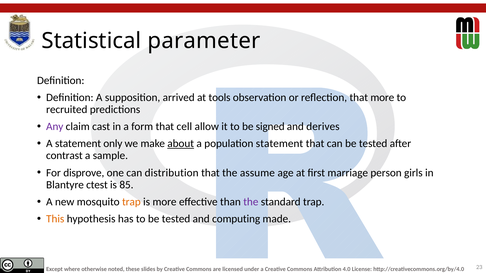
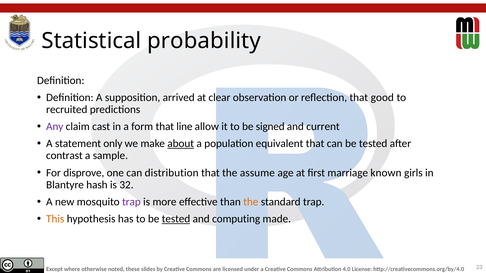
parameter: parameter -> probability (204, 41)
tools: tools -> clear (219, 98)
that more: more -> good (382, 98)
cell: cell -> line (184, 127)
derives: derives -> current (323, 127)
population statement: statement -> equivalent (280, 144)
person: person -> known (386, 173)
ctest: ctest -> hash (97, 185)
85: 85 -> 32 (126, 185)
trap colour: orange -> purple (131, 202)
the colour: purple -> orange (251, 202)
tested underline: none -> present (176, 219)
